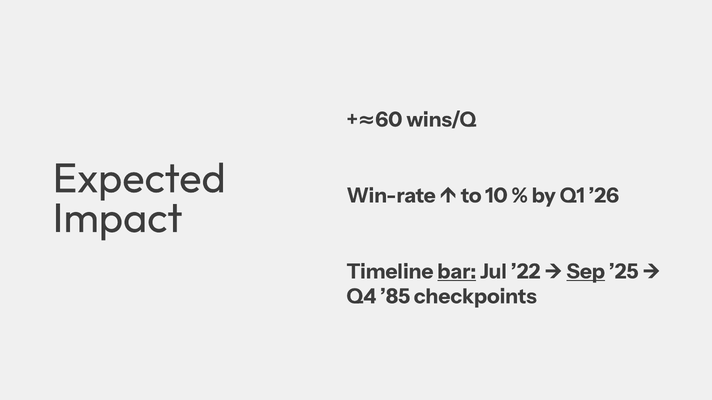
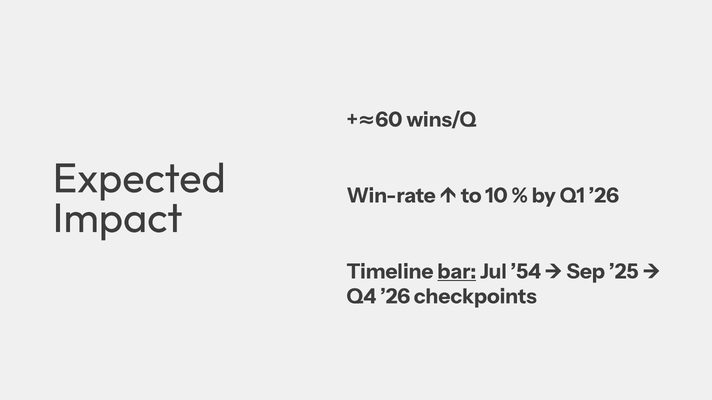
’22: ’22 -> ’54 (526, 272)
Sep underline: present -> none (586, 272)
Q4 ’85: ’85 -> ’26 (395, 297)
